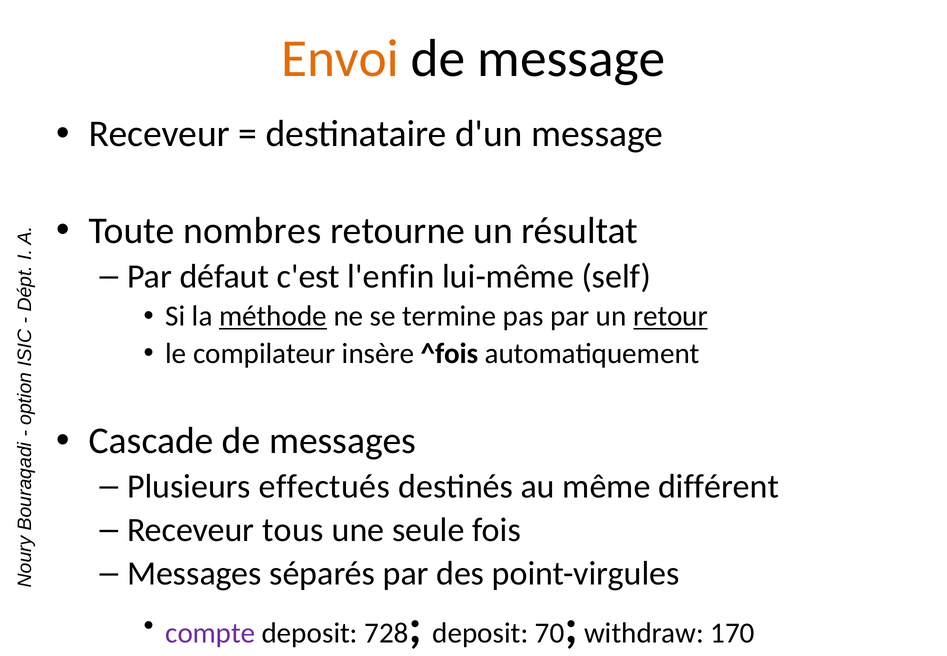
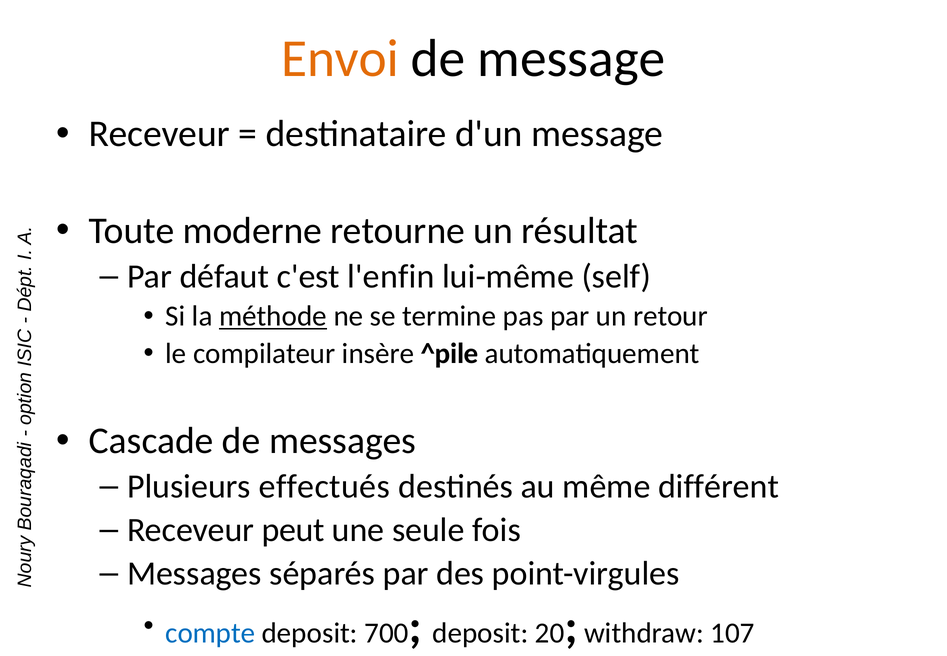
nombres: nombres -> moderne (252, 231)
retour underline: present -> none (671, 316)
^fois: ^fois -> ^pile (450, 353)
tous: tous -> peut (293, 530)
compte colour: purple -> blue (210, 633)
728: 728 -> 700 (386, 633)
70: 70 -> 20 (550, 633)
170: 170 -> 107 (733, 633)
